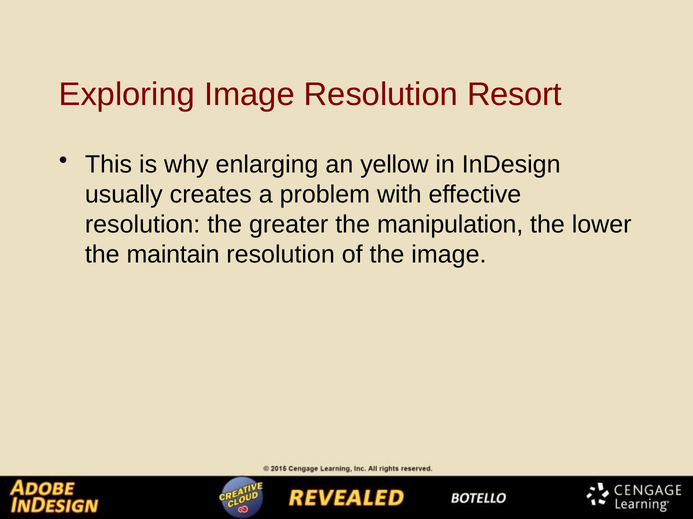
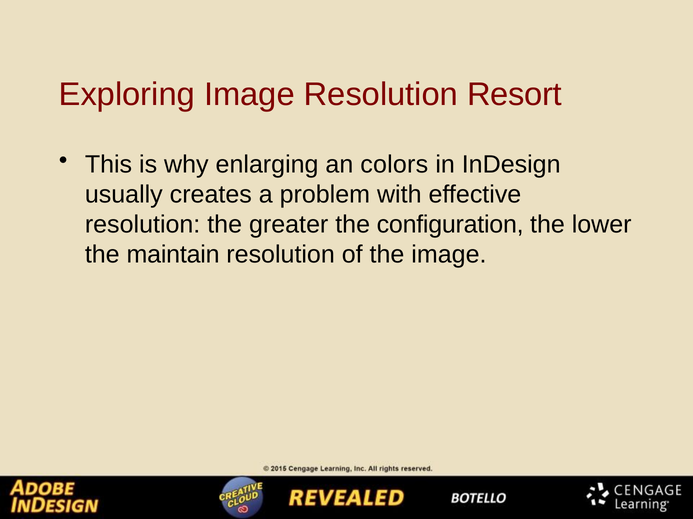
yellow: yellow -> colors (394, 165)
manipulation: manipulation -> configuration (450, 225)
